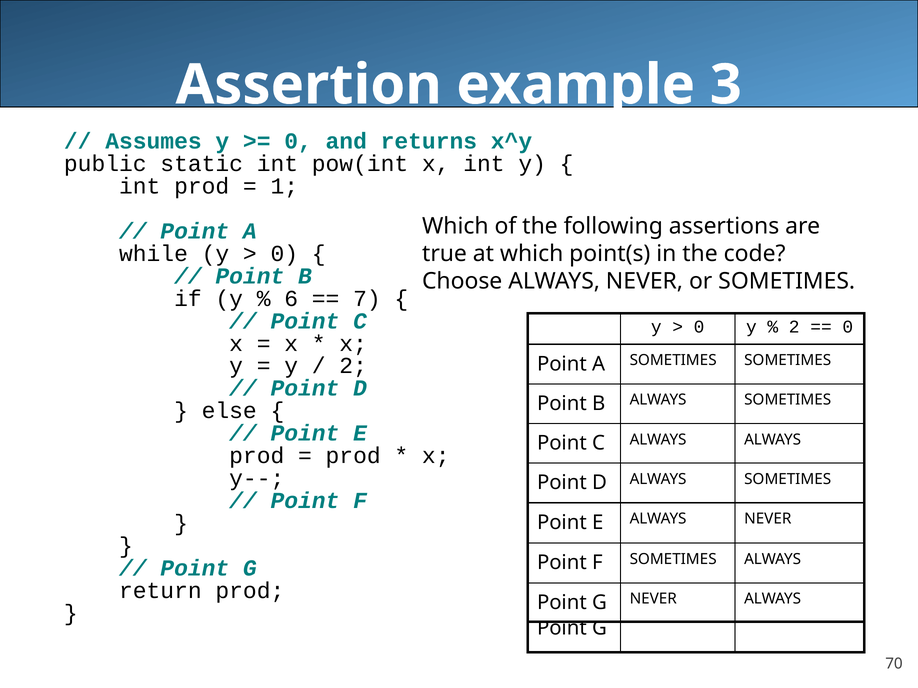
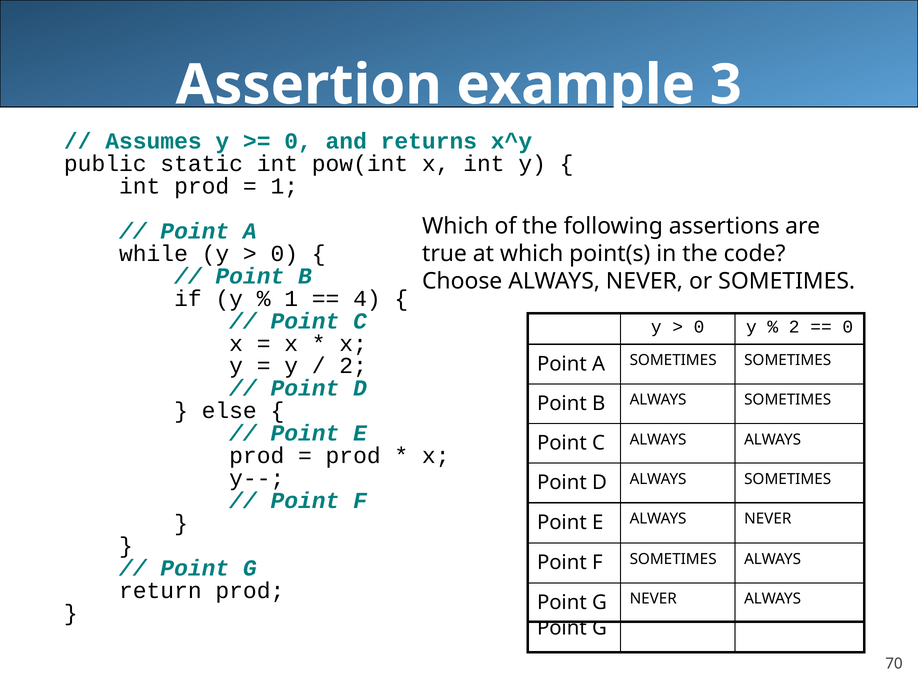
6: 6 -> 1 (291, 299)
7: 7 -> 4 (367, 299)
